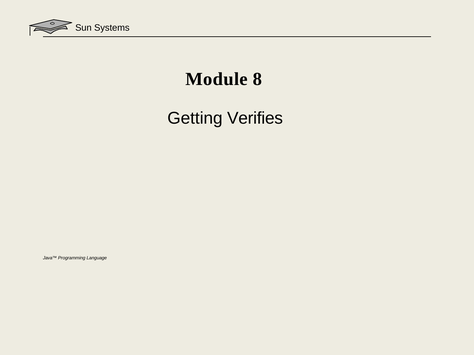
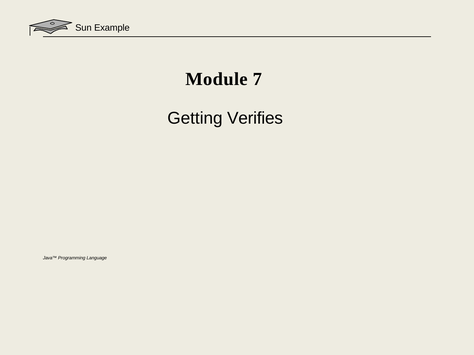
Systems: Systems -> Example (112, 28)
8: 8 -> 7 (258, 79)
